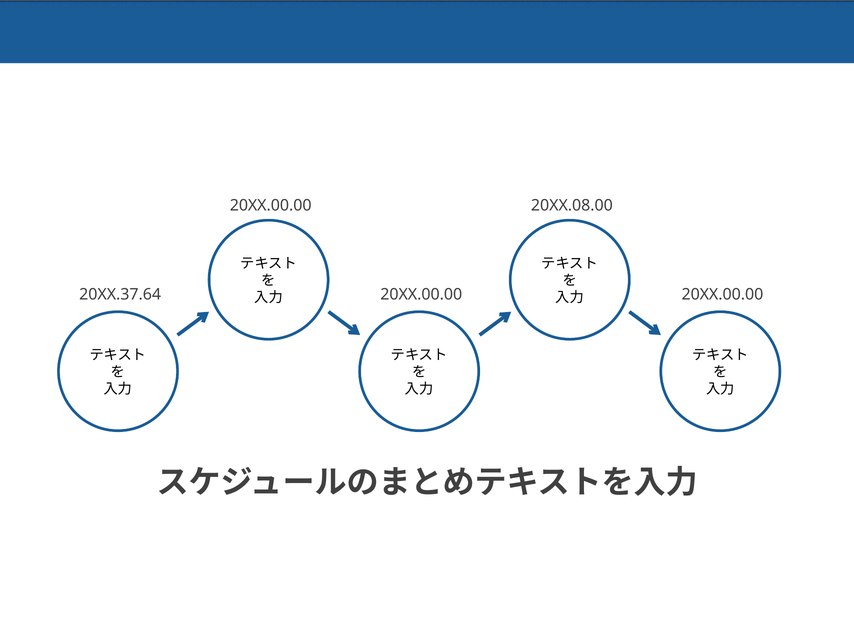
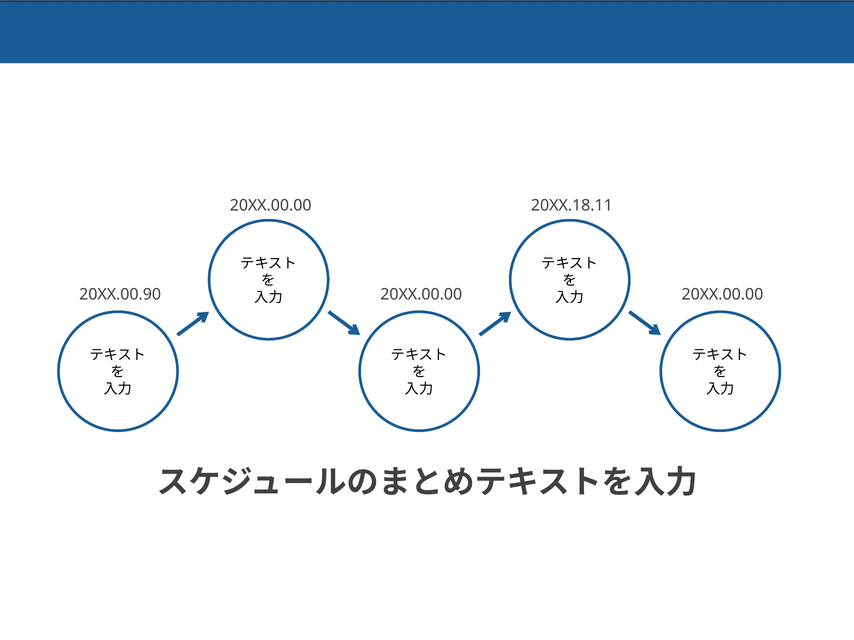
20XX.08.00: 20XX.08.00 -> 20XX.18.11 (572, 206)
20XX.37.64: 20XX.37.64 -> 20XX.00.90 (120, 295)
